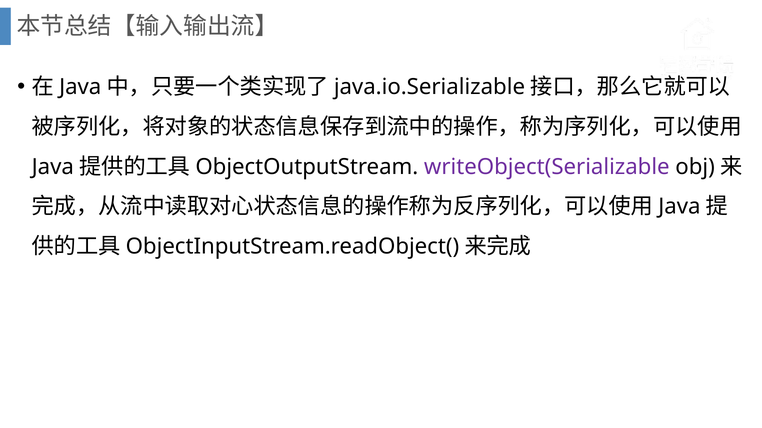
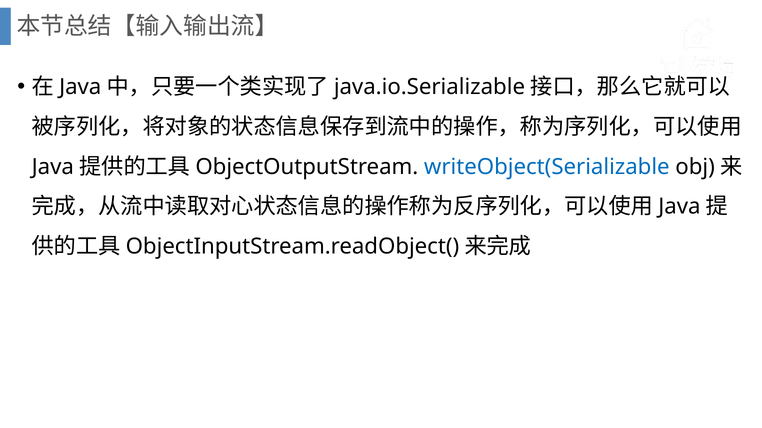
writeObject(Serializable colour: purple -> blue (547, 167)
